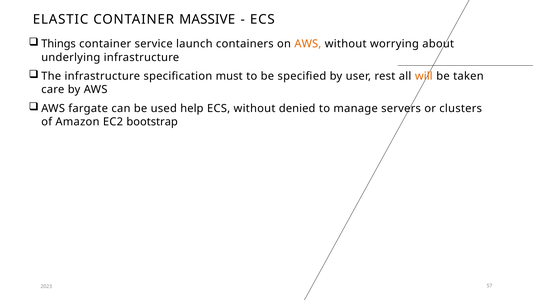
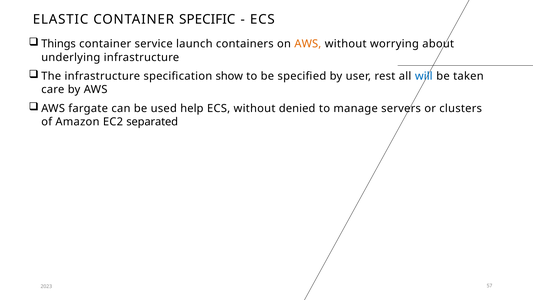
MASSIVE: MASSIVE -> SPECIFIC (207, 19)
must: must -> show (229, 76)
will colour: orange -> blue (424, 76)
bootstrap: bootstrap -> separated (152, 122)
